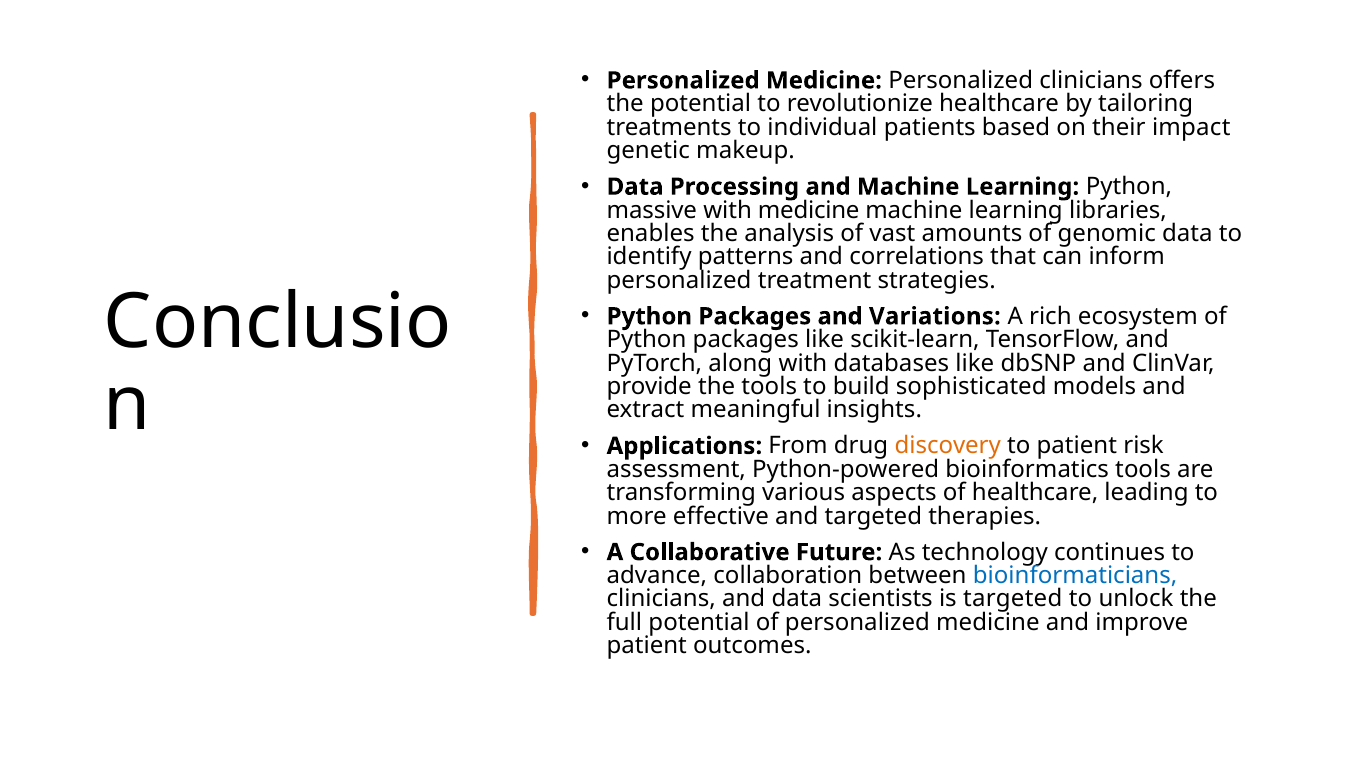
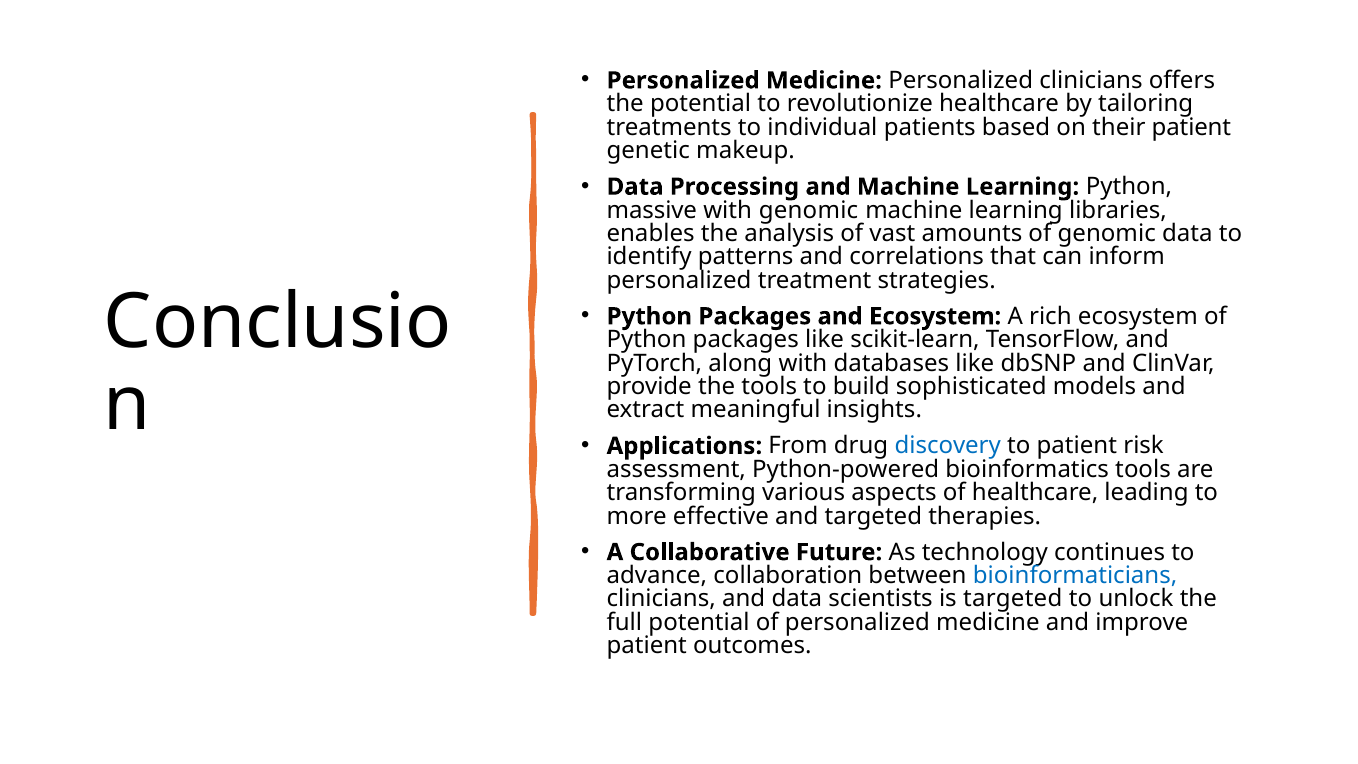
their impact: impact -> patient (1191, 127)
with medicine: medicine -> genomic (809, 210)
and Variations: Variations -> Ecosystem (935, 316)
discovery colour: orange -> blue (948, 446)
